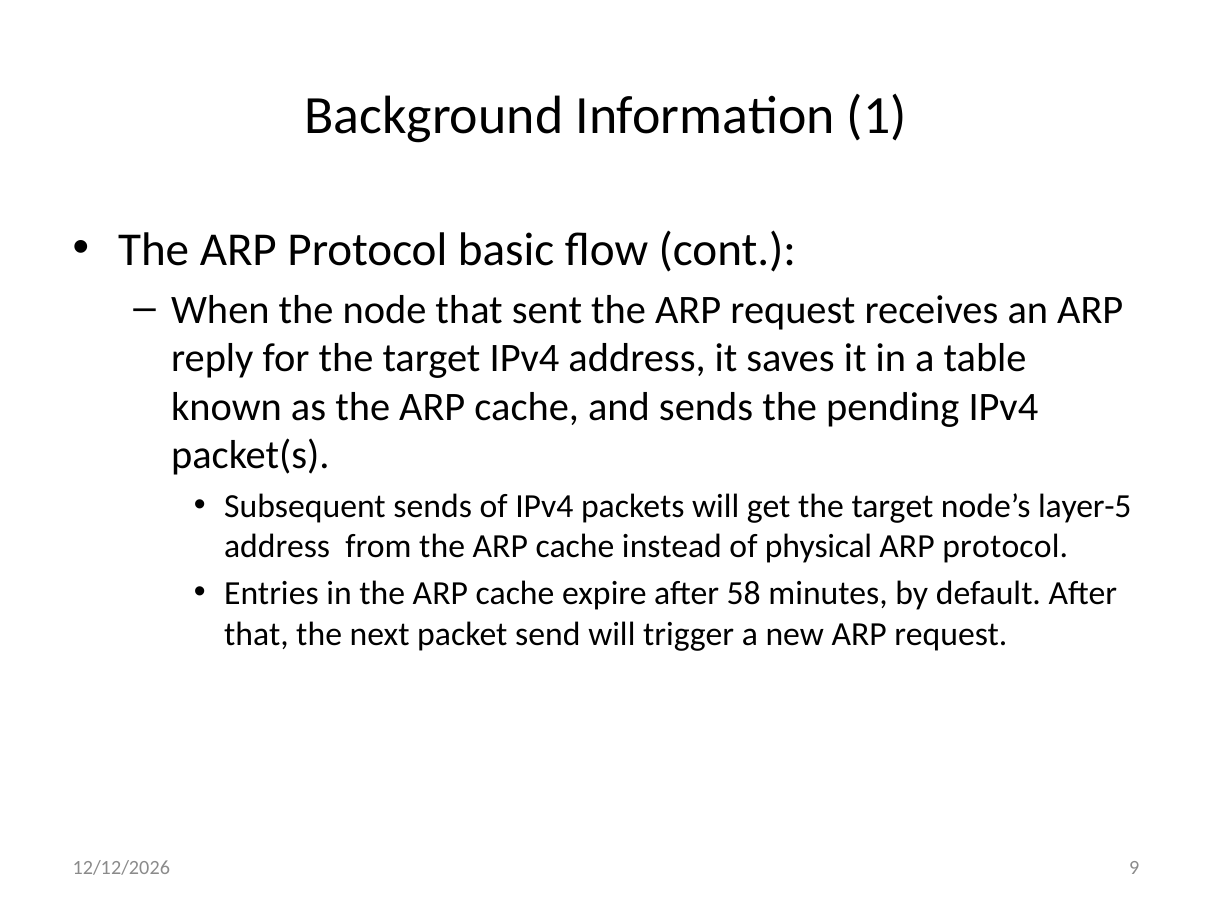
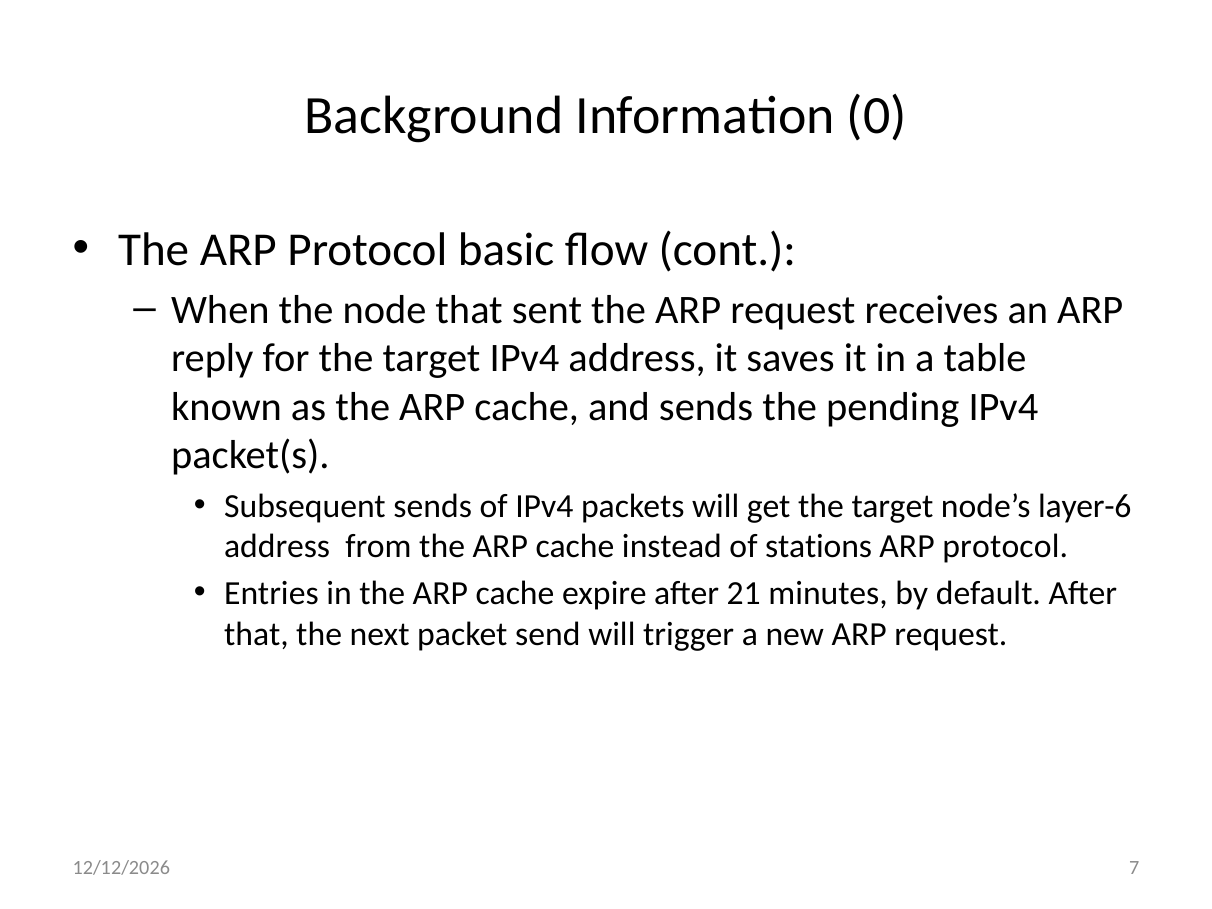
1: 1 -> 0 (877, 116)
layer-5: layer-5 -> layer-6 (1085, 506)
physical: physical -> stations (818, 546)
58: 58 -> 21 (744, 594)
9: 9 -> 7 (1134, 868)
